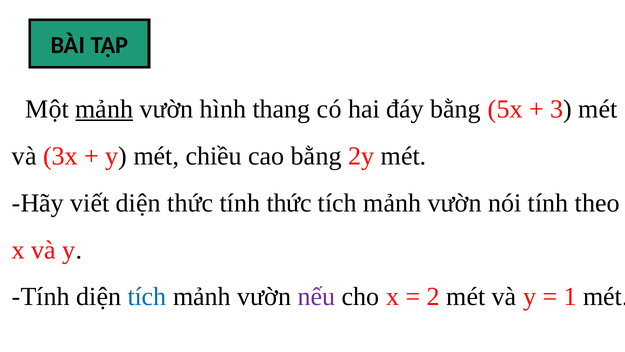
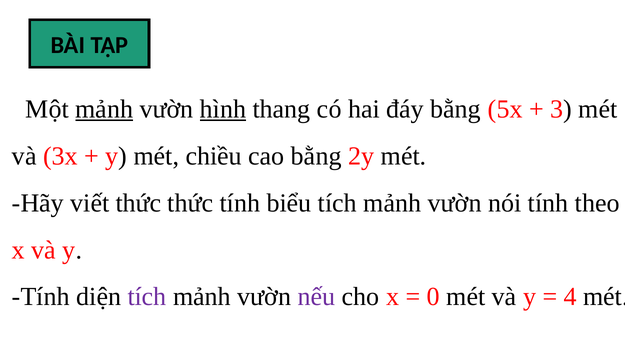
hình underline: none -> present (223, 109)
viết diện: diện -> thức (138, 203)
tính thức: thức -> biểu (289, 203)
tích colour: blue -> purple (147, 297)
2: 2 -> 0 (433, 297)
1: 1 -> 4 (570, 297)
